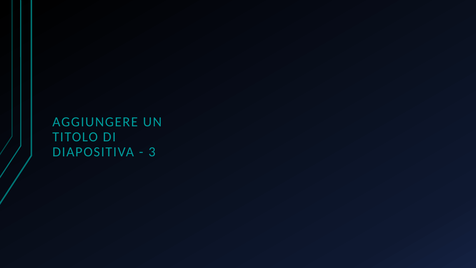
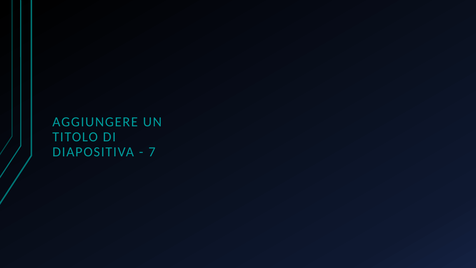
3: 3 -> 7 (152, 152)
